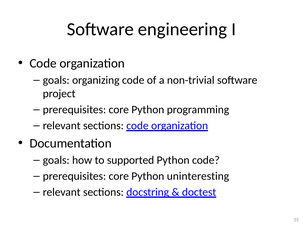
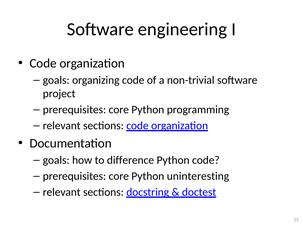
supported: supported -> difference (131, 160)
